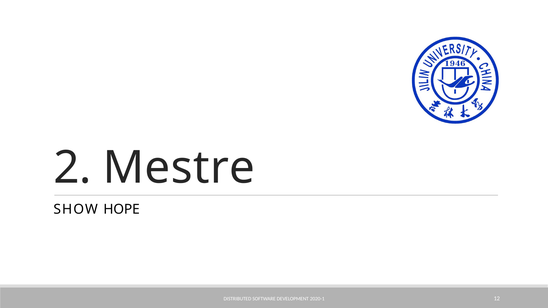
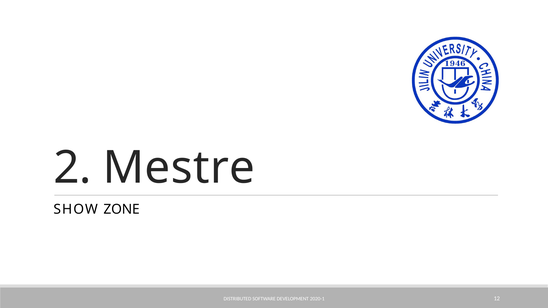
HOPE: HOPE -> ZONE (122, 210)
